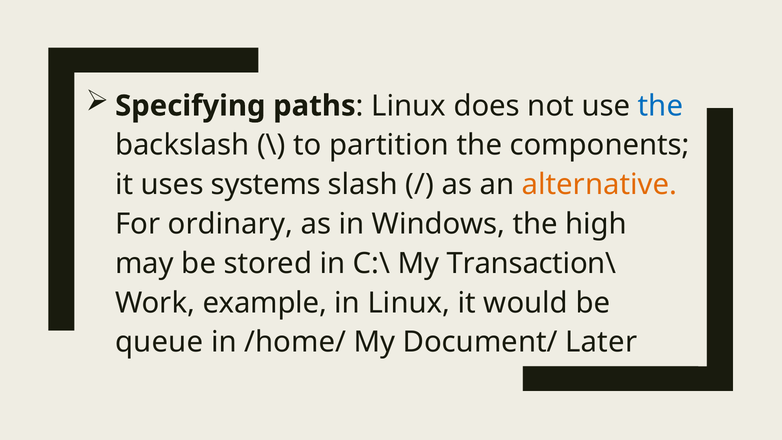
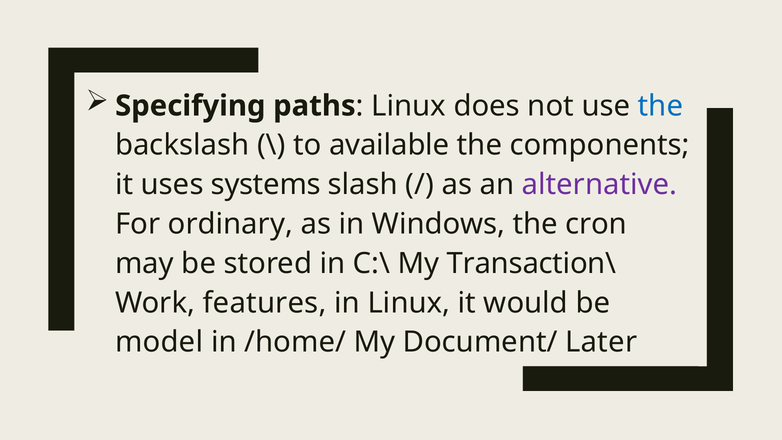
partition: partition -> available (389, 145)
alternative colour: orange -> purple (599, 185)
high: high -> cron (596, 224)
example: example -> features (265, 303)
queue: queue -> model (159, 342)
